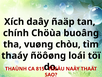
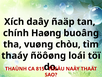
Chöùa: Chöùa -> Haøng (46, 33)
